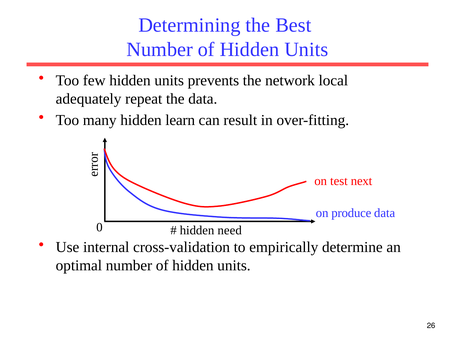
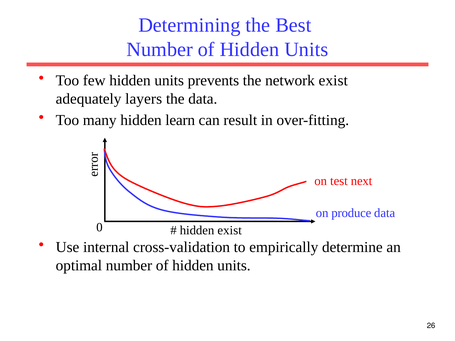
network local: local -> exist (333, 81)
repeat: repeat -> layers (144, 99)
hidden need: need -> exist (230, 231)
